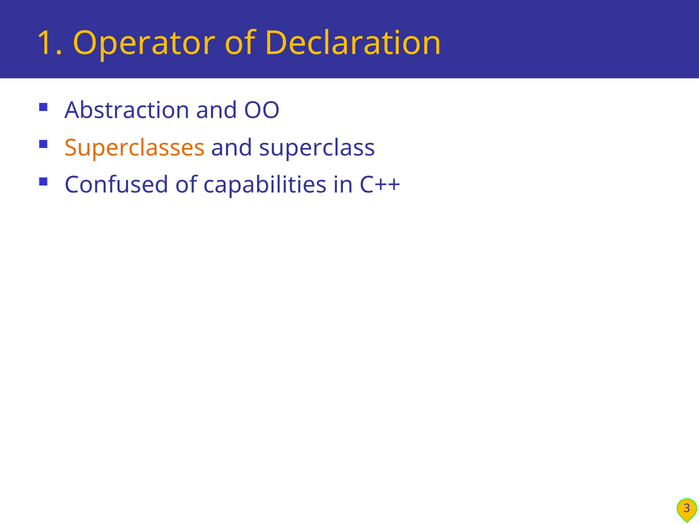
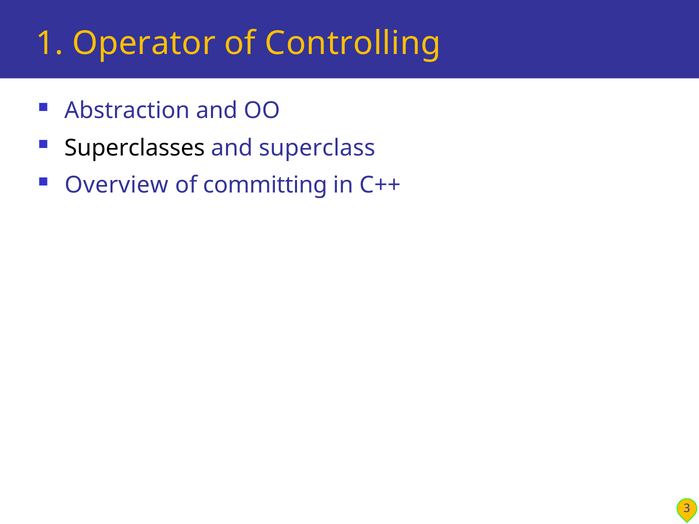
Declaration: Declaration -> Controlling (353, 44)
Superclasses colour: orange -> black (135, 148)
Confused: Confused -> Overview (117, 185)
capabilities: capabilities -> committing (265, 185)
